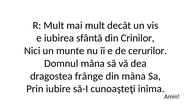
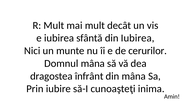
din Crinilor: Crinilor -> Iubirea (138, 38)
frânge: frânge -> înfrânt (89, 76)
